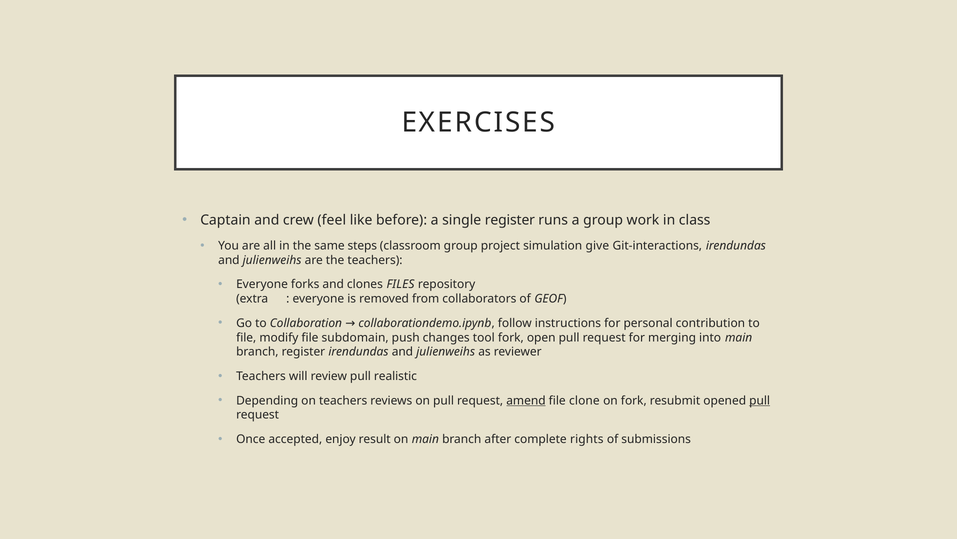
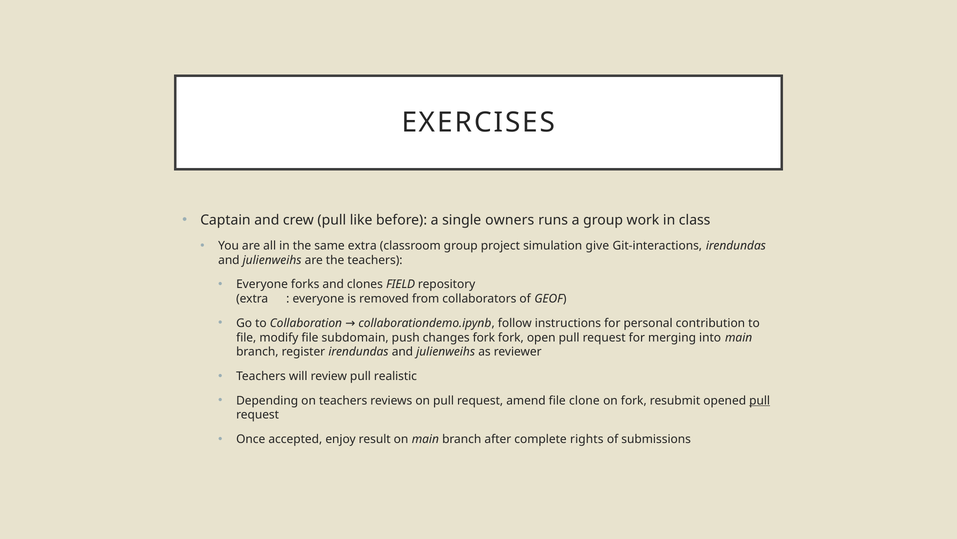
crew feel: feel -> pull (332, 220)
single register: register -> owners (510, 220)
same steps: steps -> extra (362, 245)
FILES: FILES -> FIELD (401, 284)
changes tool: tool -> fork (484, 337)
amend underline: present -> none (526, 400)
